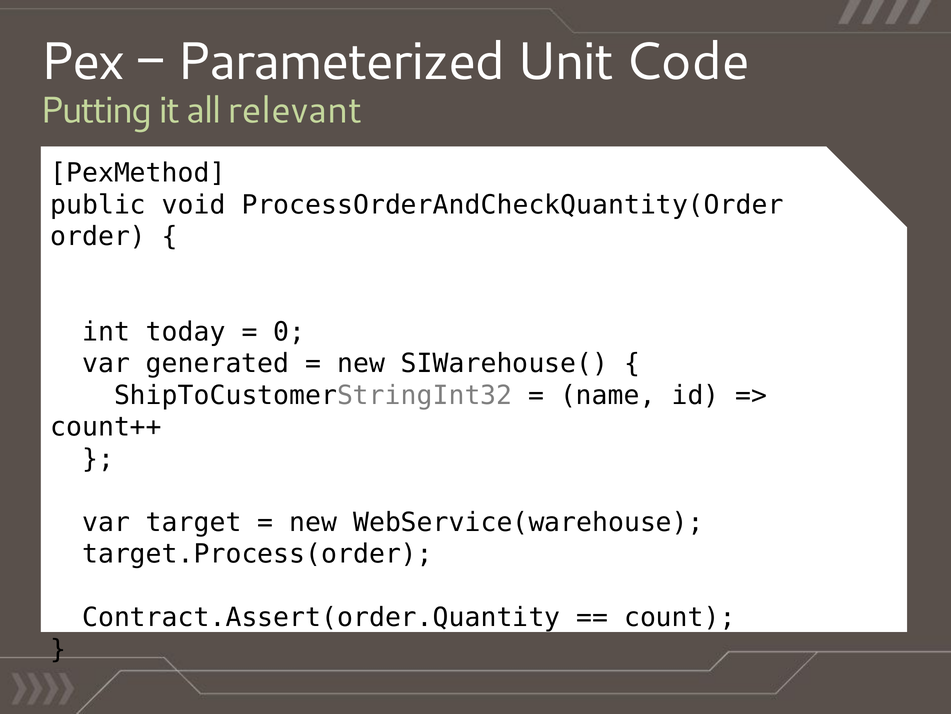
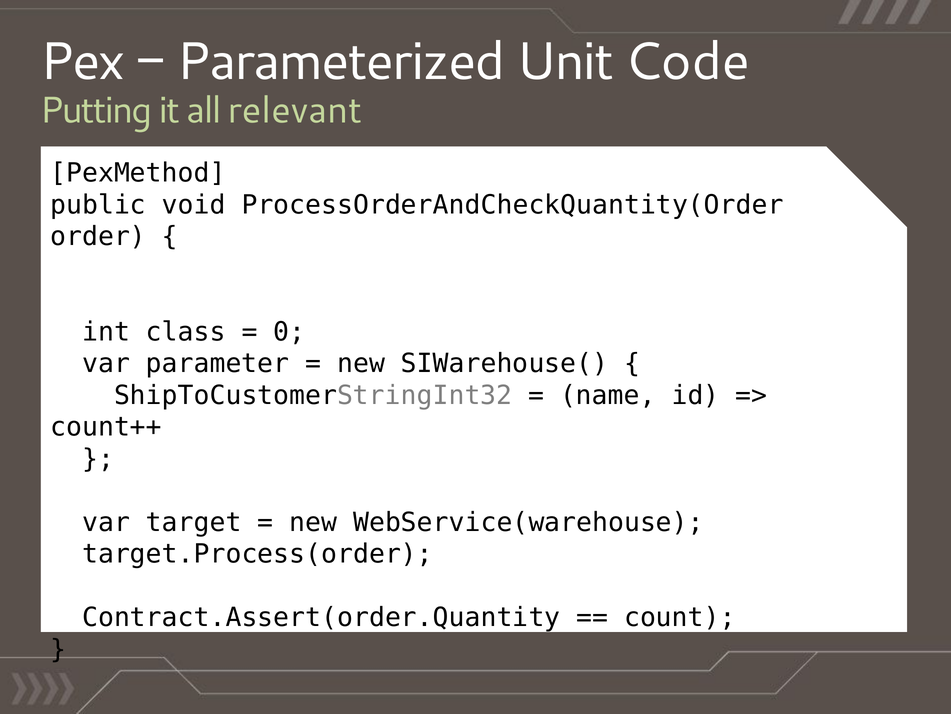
today: today -> class (186, 332)
generated: generated -> parameter (218, 363)
